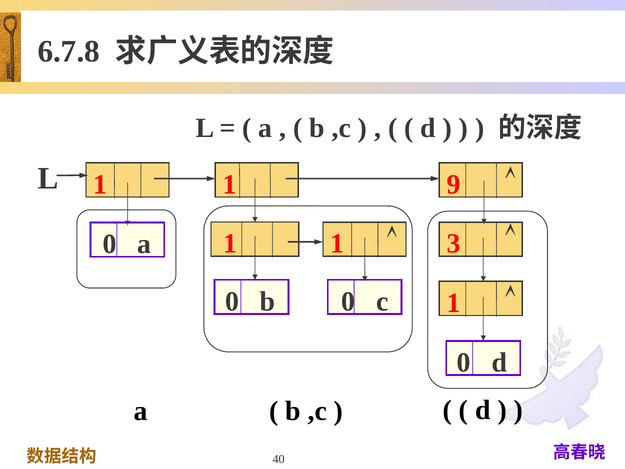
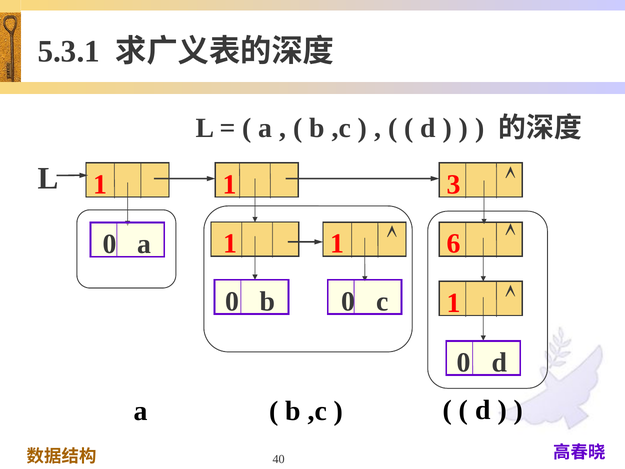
6.7.8: 6.7.8 -> 5.3.1 (69, 51)
9: 9 -> 3 (454, 184)
3: 3 -> 6 (454, 244)
